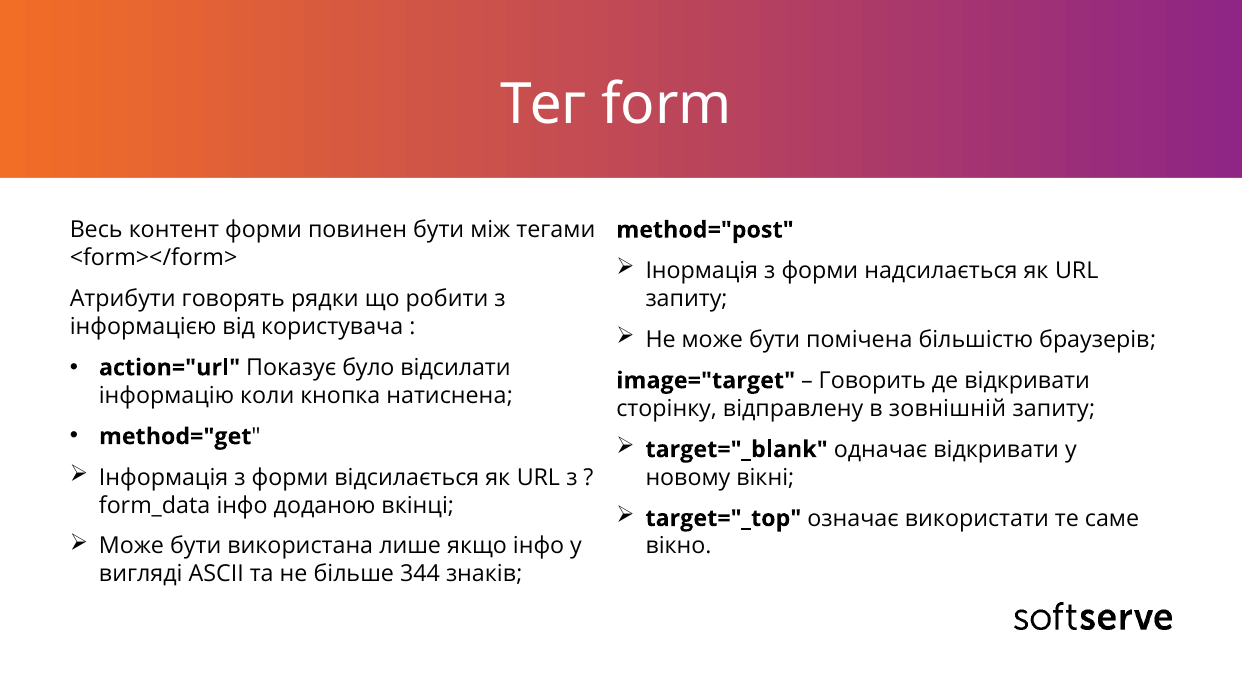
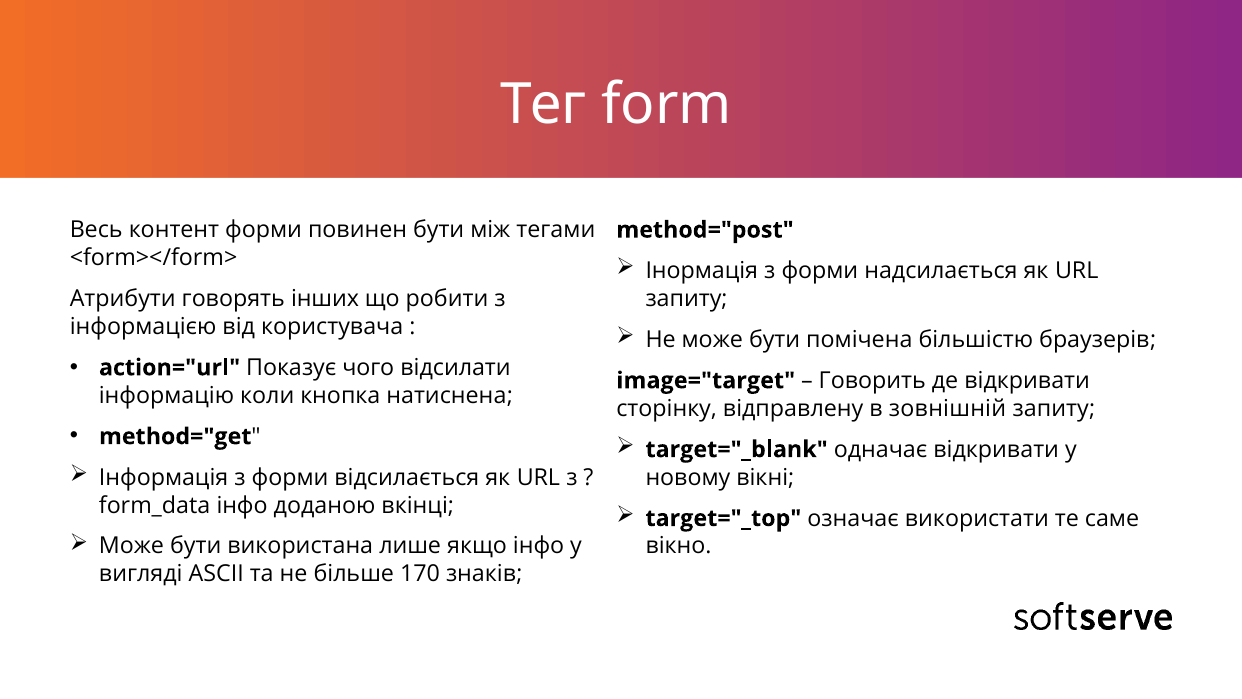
рядки: рядки -> інших (325, 299)
було: було -> чого (368, 367)
344: 344 -> 170 (420, 574)
